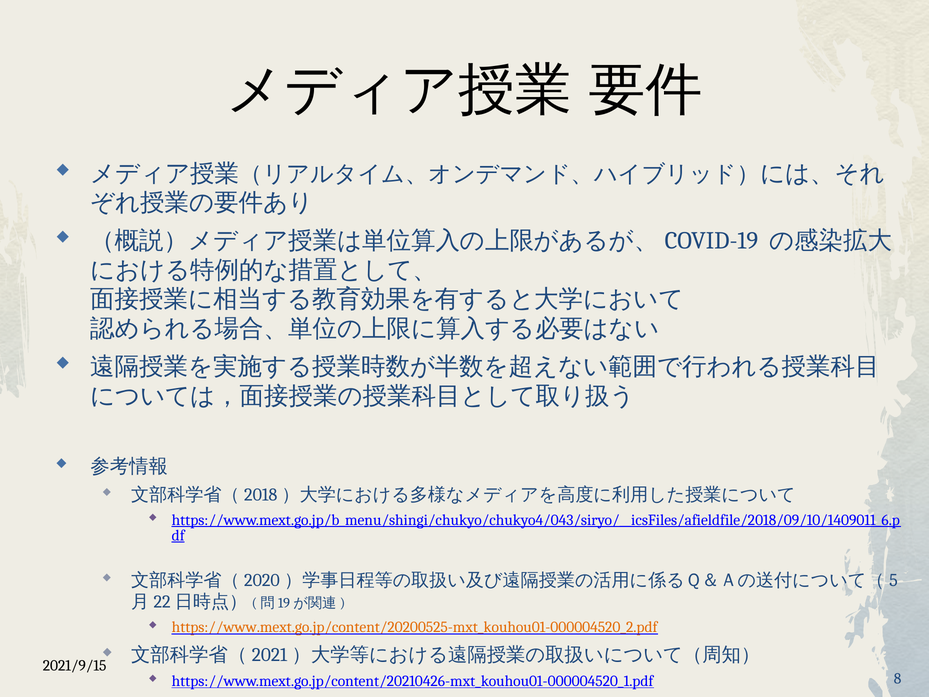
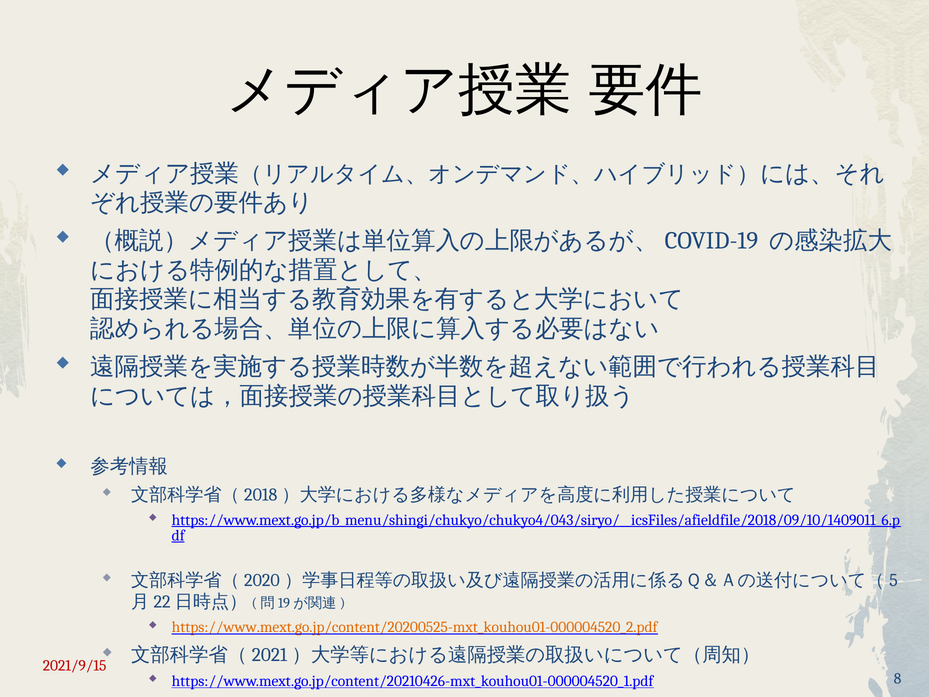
2021/9/15 colour: black -> red (75, 665)
